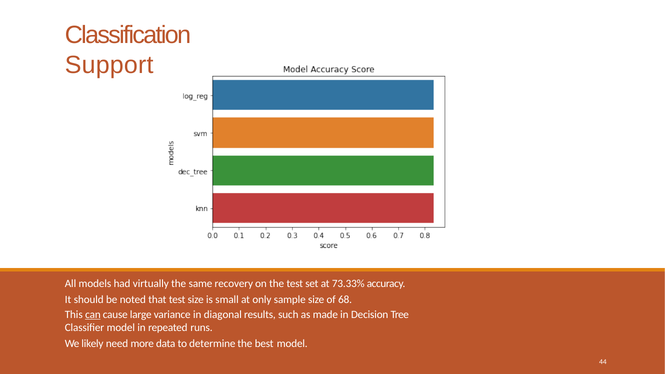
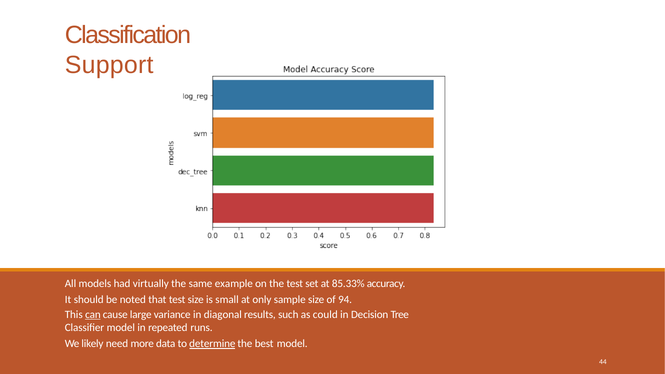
recovery: recovery -> example (234, 283)
73.33%: 73.33% -> 85.33% (348, 283)
68: 68 -> 94 (345, 299)
made: made -> could (325, 314)
determine underline: none -> present (212, 344)
